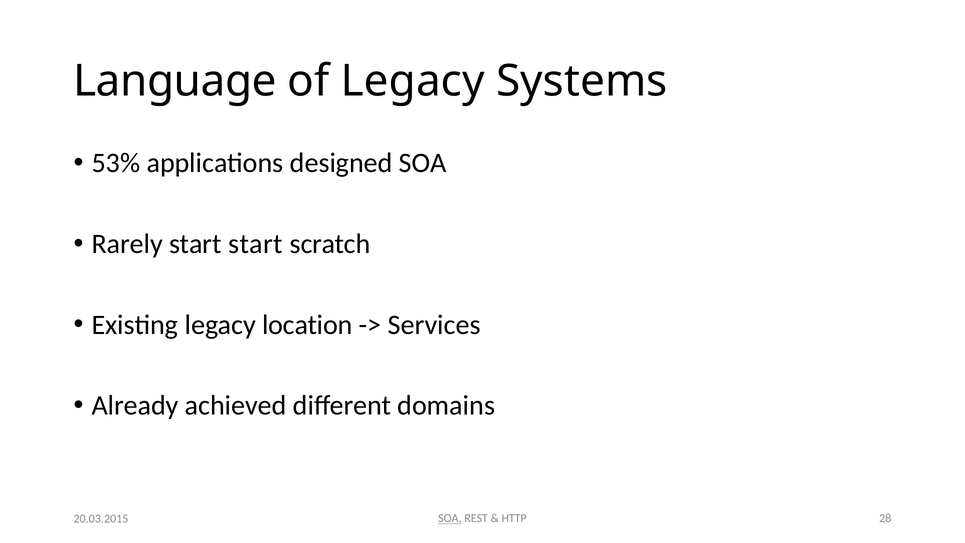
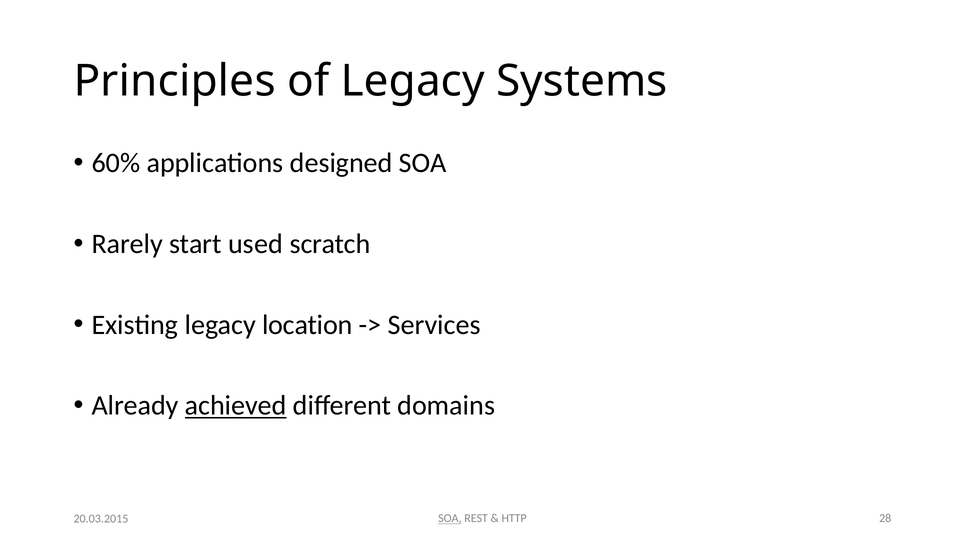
Language: Language -> Principles (175, 81)
53%: 53% -> 60% (116, 163)
start start: start -> used (256, 244)
achieved underline: none -> present (236, 405)
